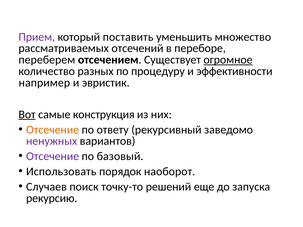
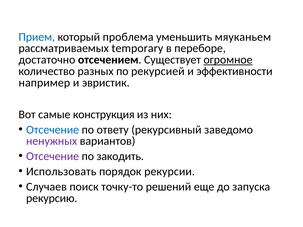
Прием colour: purple -> blue (37, 37)
поставить: поставить -> проблема (128, 37)
множество: множество -> мяуканьем (243, 37)
отсечений: отсечений -> temporary (137, 48)
переберем: переберем -> достаточно (47, 60)
процедуру: процедуру -> рекурсией (158, 71)
Вот underline: present -> none (27, 115)
Отсечение colour: orange -> blue (53, 130)
базовый: базовый -> закодить (120, 156)
наоборот: наоборот -> рекурсии (170, 172)
